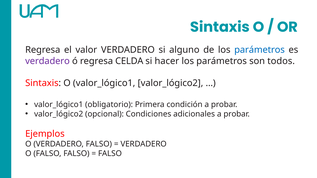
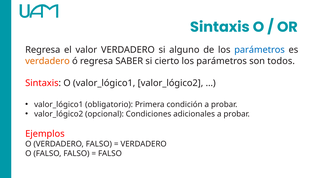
verdadero colour: purple -> orange (47, 61)
CELDA: CELDA -> SABER (129, 61)
hacer: hacer -> cierto (167, 61)
